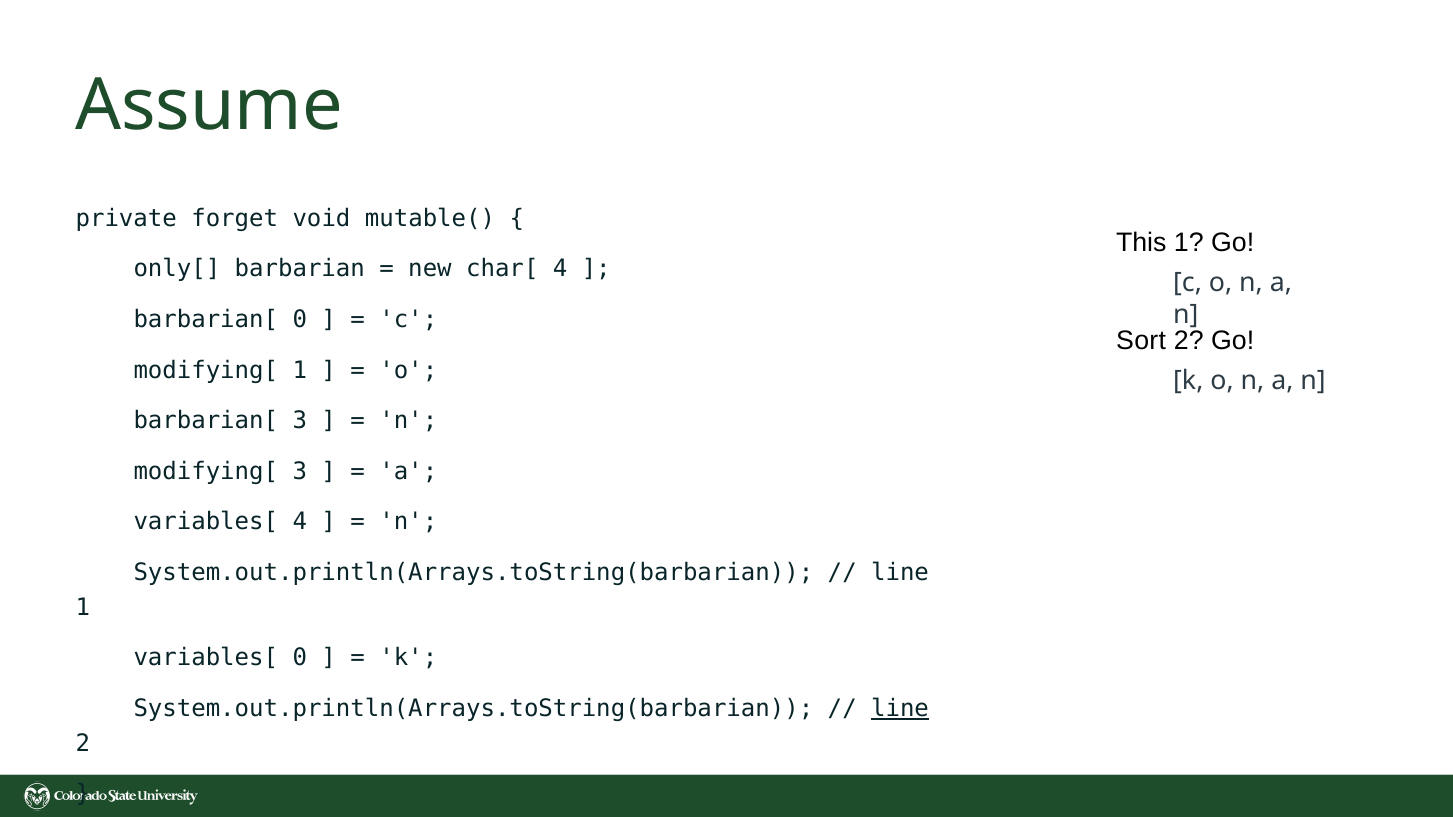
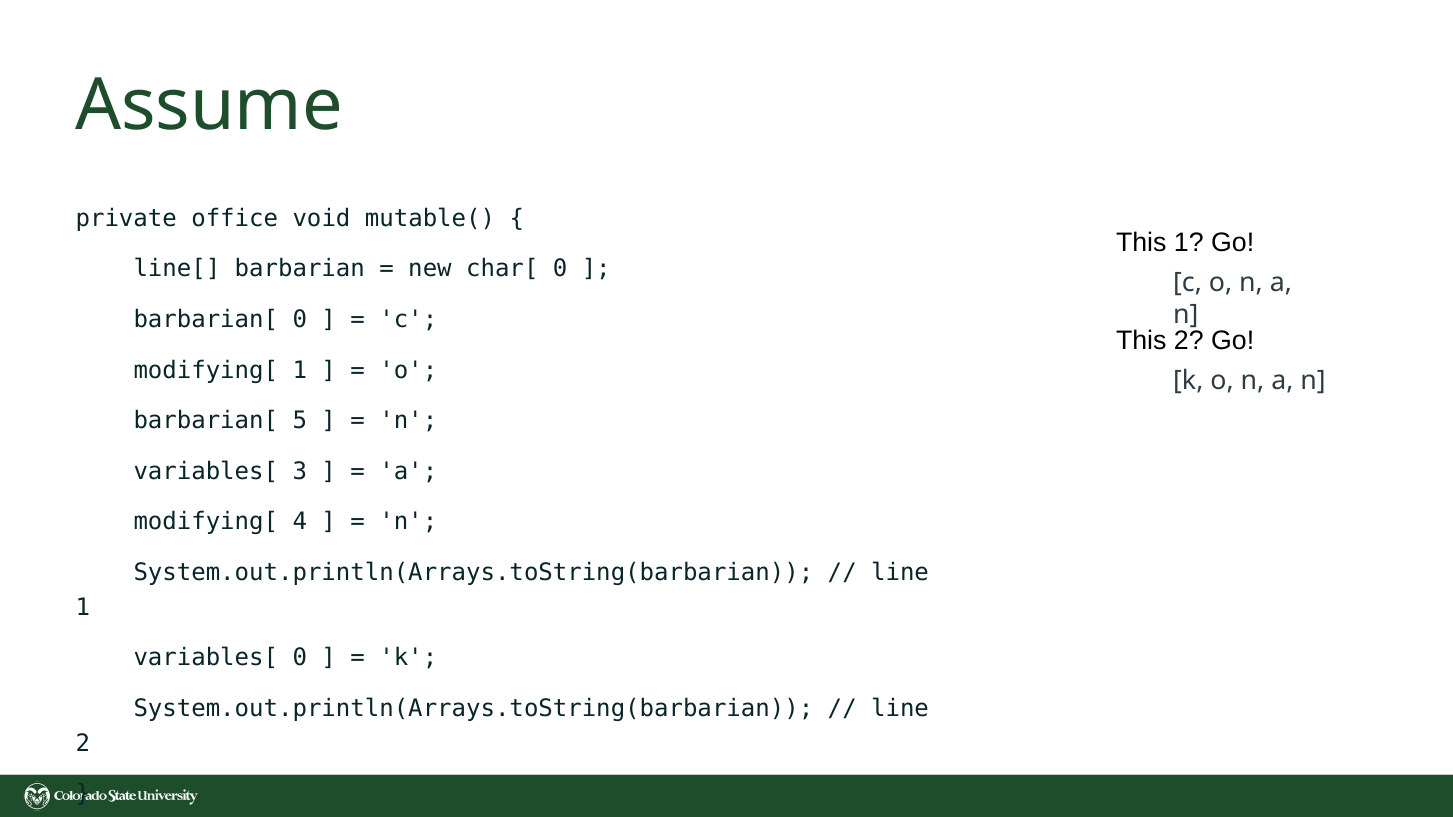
forget: forget -> office (235, 218)
only[: only[ -> line[ (177, 269)
char[ 4: 4 -> 0 (560, 269)
Sort: Sort -> This (1141, 340)
barbarian[ 3: 3 -> 5 (300, 421)
modifying[: modifying[ -> variables[ (206, 472)
variables[: variables[ -> modifying[ (206, 522)
line underline: present -> none (900, 709)
